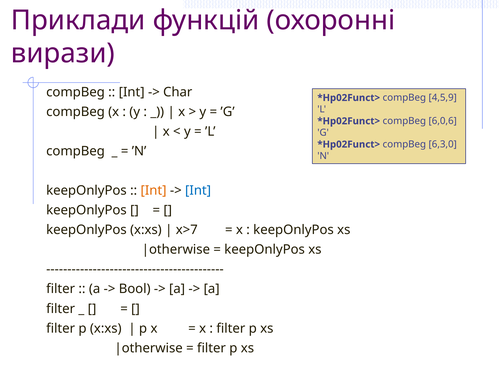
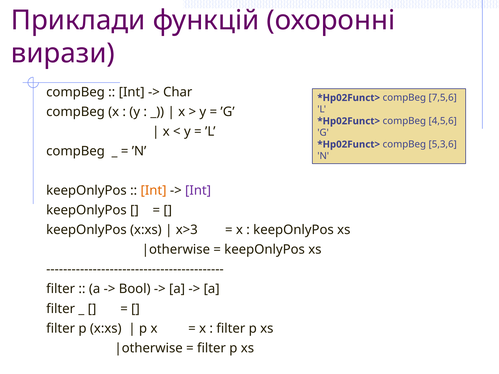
4,5,9: 4,5,9 -> 7,5,6 (443, 98)
6,0,6: 6,0,6 -> 4,5,6 (443, 121)
6,3,0: 6,3,0 -> 5,3,6 (443, 144)
Int colour: blue -> purple (198, 191)
x>7: x>7 -> x>3 (187, 230)
